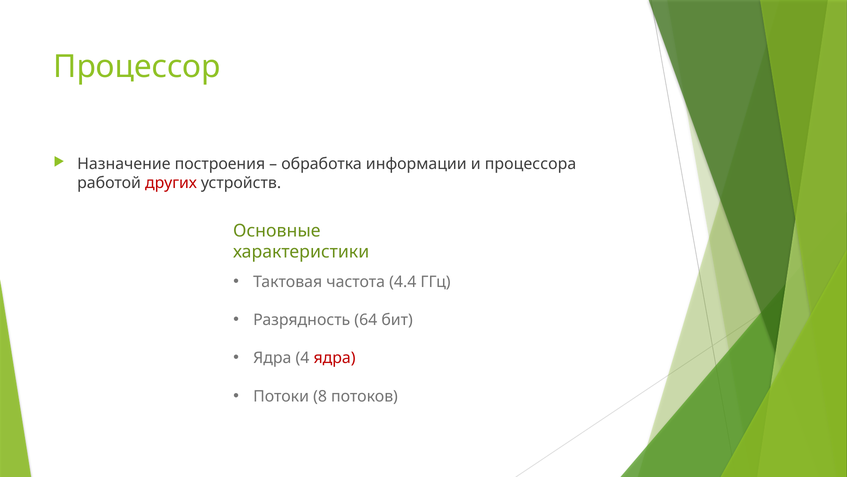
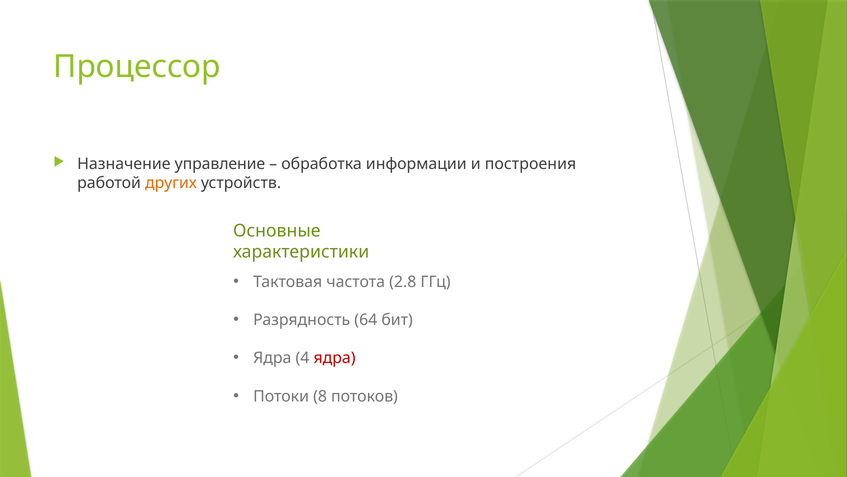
построения: построения -> управление (220, 164)
процессора: процессора -> построения (531, 164)
других colour: red -> orange (171, 183)
4.4: 4.4 -> 2.8 (403, 281)
